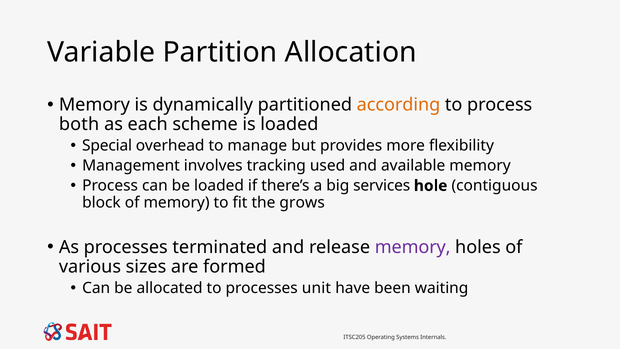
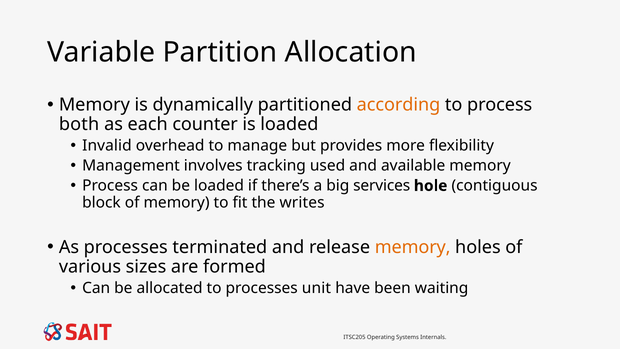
scheme: scheme -> counter (205, 124)
Special: Special -> Invalid (107, 146)
grows: grows -> writes (302, 202)
memory colour: purple -> orange (413, 247)
